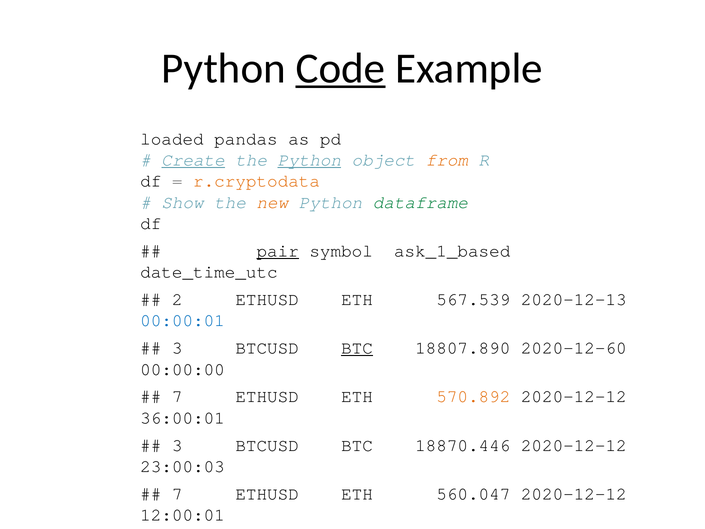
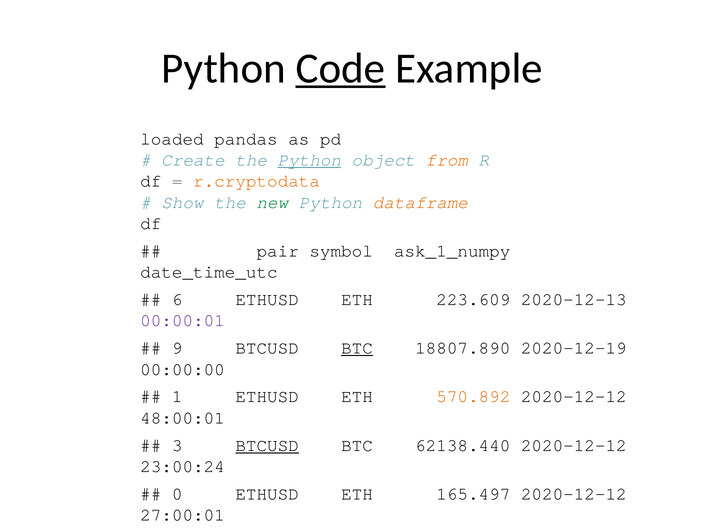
Create underline: present -> none (193, 160)
new colour: orange -> green (272, 202)
dataframe colour: green -> orange (420, 202)
pair underline: present -> none (278, 251)
ask_1_based: ask_1_based -> ask_1_numpy (452, 251)
2: 2 -> 6 (177, 299)
567.539: 567.539 -> 223.609 (473, 299)
00:00:01 colour: blue -> purple (183, 320)
3: 3 -> 9 (177, 348)
2020-12-60: 2020-12-60 -> 2020-12-19 (574, 348)
7: 7 -> 1 (177, 396)
36:00:01: 36:00:01 -> 48:00:01 (183, 418)
BTCUSD underline: none -> present (267, 445)
18870.446: 18870.446 -> 62138.440 (463, 445)
23:00:03: 23:00:03 -> 23:00:24 (183, 466)
7: 7 -> 0 (177, 494)
560.047: 560.047 -> 165.497 (473, 494)
12:00:01: 12:00:01 -> 27:00:01 (183, 515)
